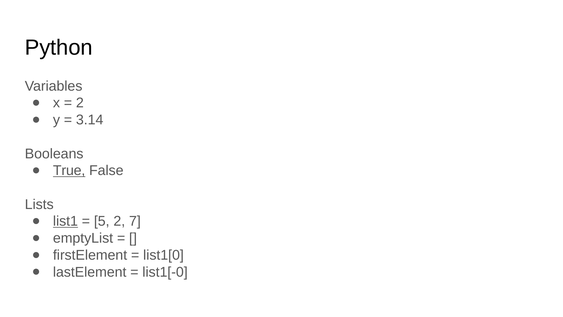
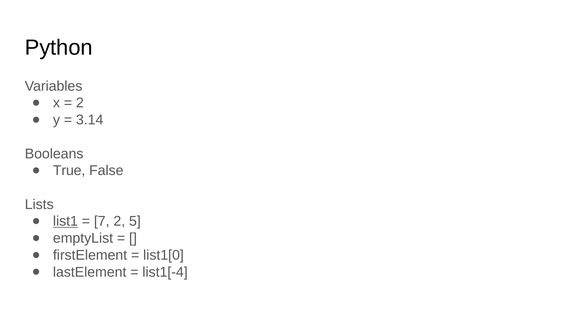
True underline: present -> none (69, 170)
5: 5 -> 7 (102, 221)
7: 7 -> 5 (135, 221)
list1[-0: list1[-0 -> list1[-4 (165, 272)
